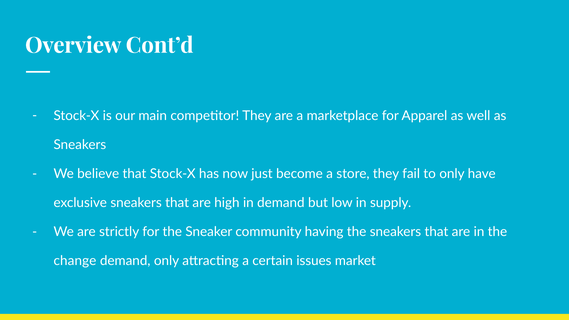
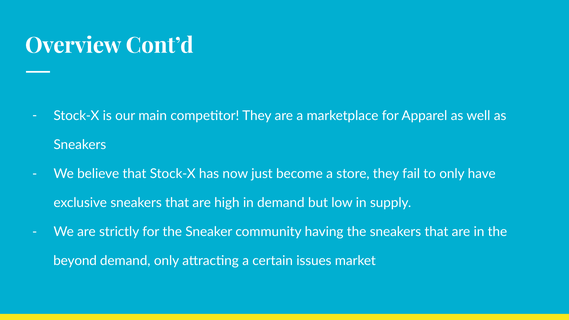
change: change -> beyond (75, 261)
